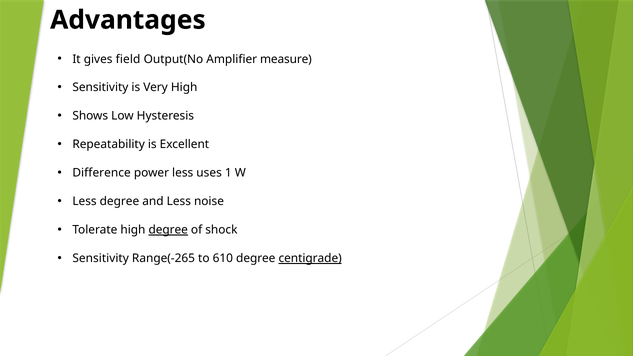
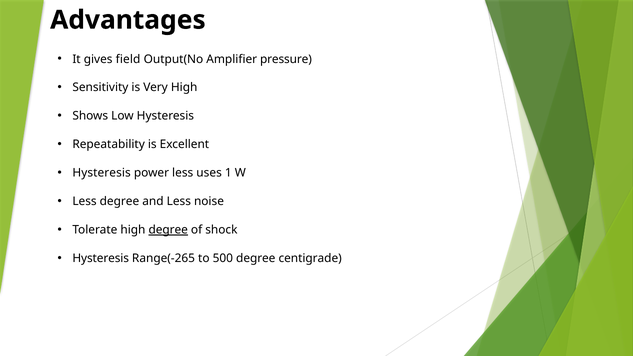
measure: measure -> pressure (286, 59)
Difference: Difference -> Hysteresis (102, 173)
Sensitivity: Sensitivity -> Hysteresis (101, 259)
610: 610 -> 500 (223, 259)
centigrade underline: present -> none (310, 259)
